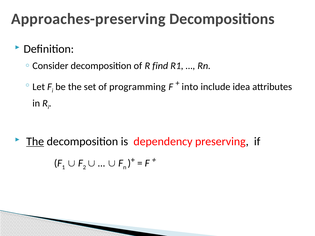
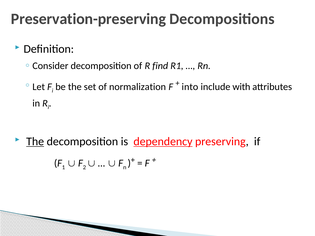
Approaches-preserving: Approaches-preserving -> Preservation-preserving (88, 19)
programming: programming -> normalization (138, 87)
idea: idea -> with (241, 87)
dependency underline: none -> present (163, 142)
